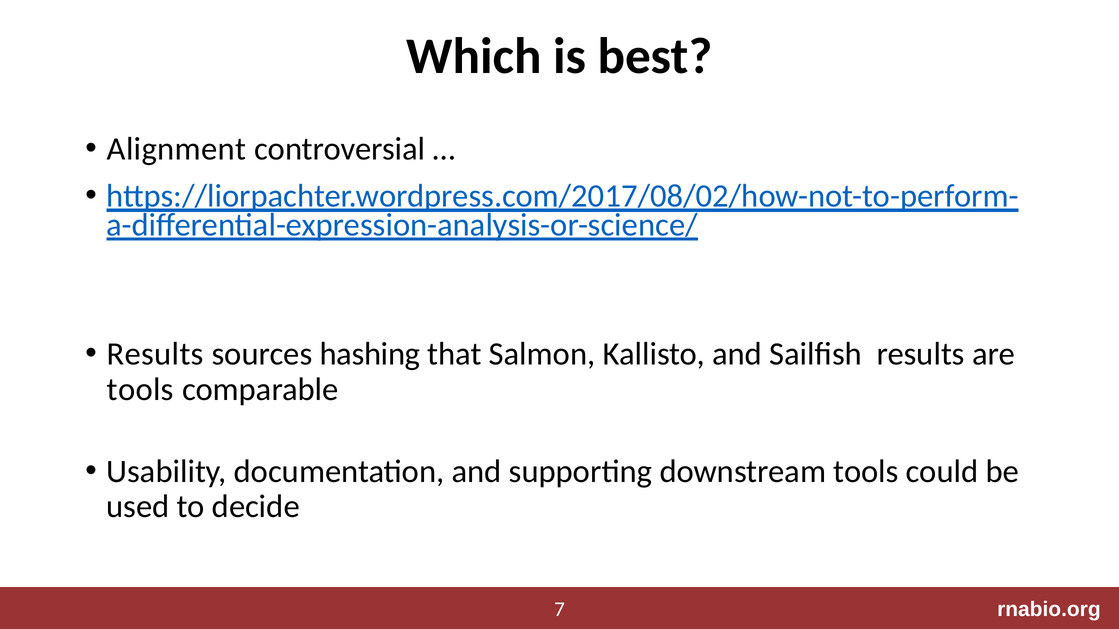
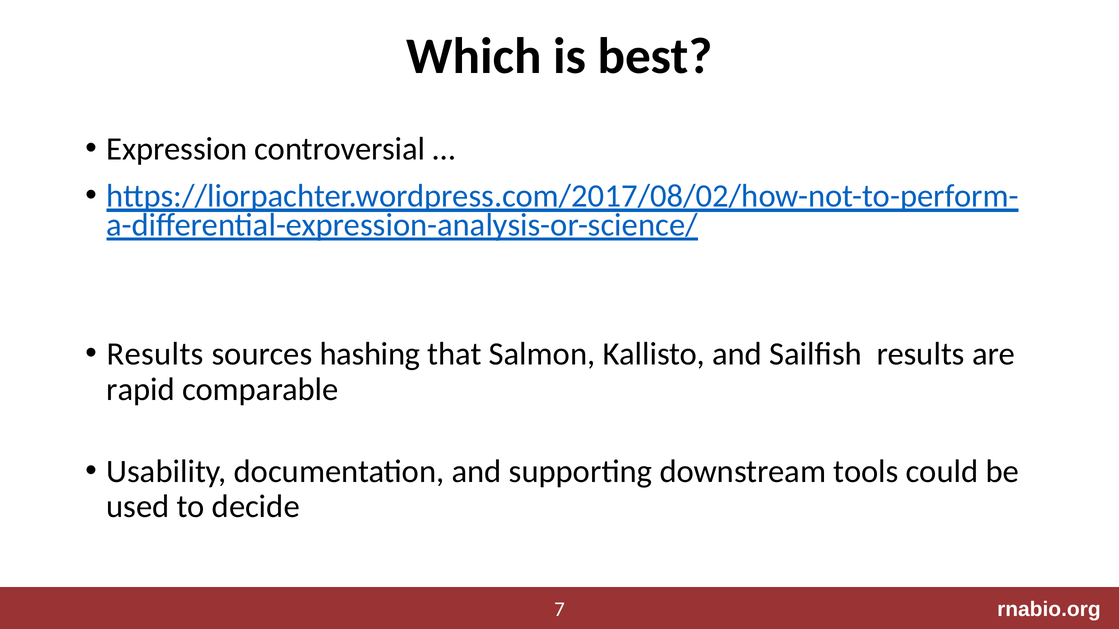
Alignment: Alignment -> Expression (177, 149)
tools: tools -> rapid (141, 390)
